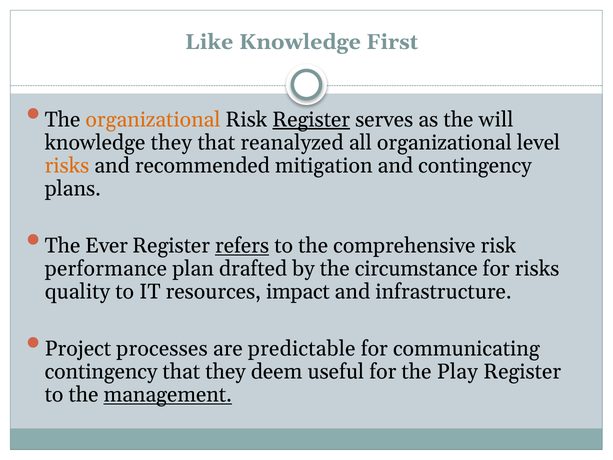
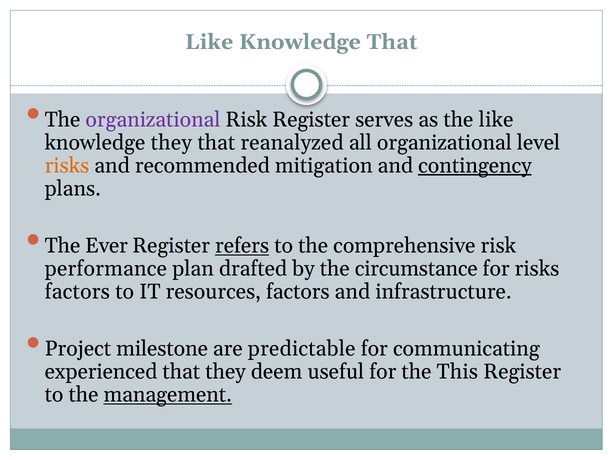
Knowledge First: First -> That (392, 42)
organizational colour: orange -> purple (153, 120)
Register underline: present -> none (311, 120)
the will: will -> like (496, 120)
contingency underline: none -> present (475, 166)
quality: quality -> factors (77, 292)
resources impact: impact -> factors (298, 292)
processes: processes -> milestone (162, 349)
contingency: contingency -> experienced (101, 372)
Play: Play -> This (457, 372)
